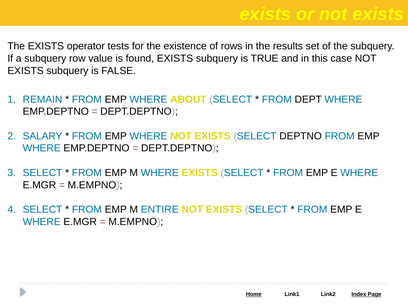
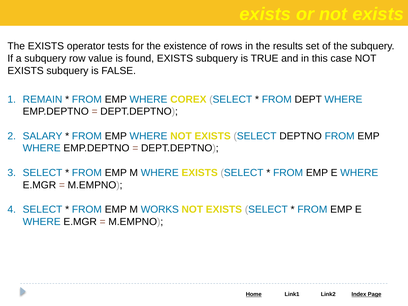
ABOUT: ABOUT -> COREX (188, 99)
ENTIRE: ENTIRE -> WORKS (160, 209)
